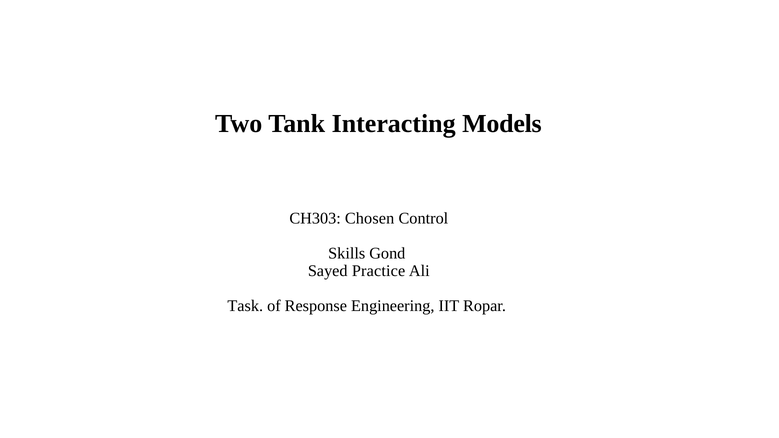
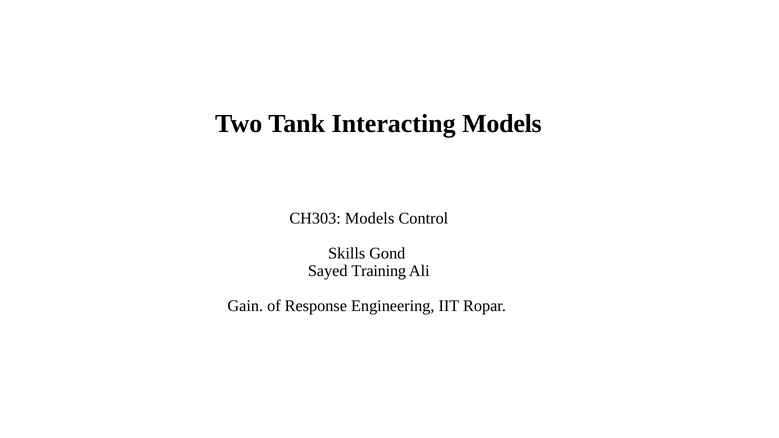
CH303 Chosen: Chosen -> Models (370, 218)
Practice: Practice -> Training (379, 271)
Task: Task -> Gain (245, 306)
